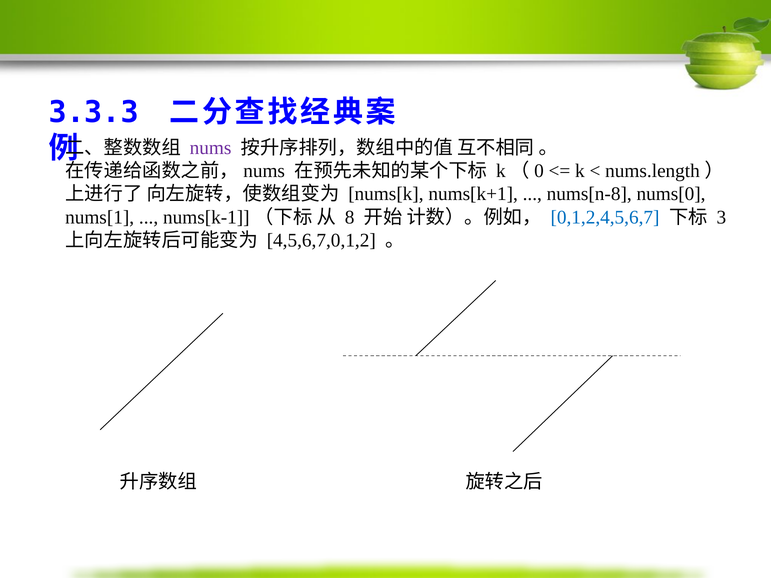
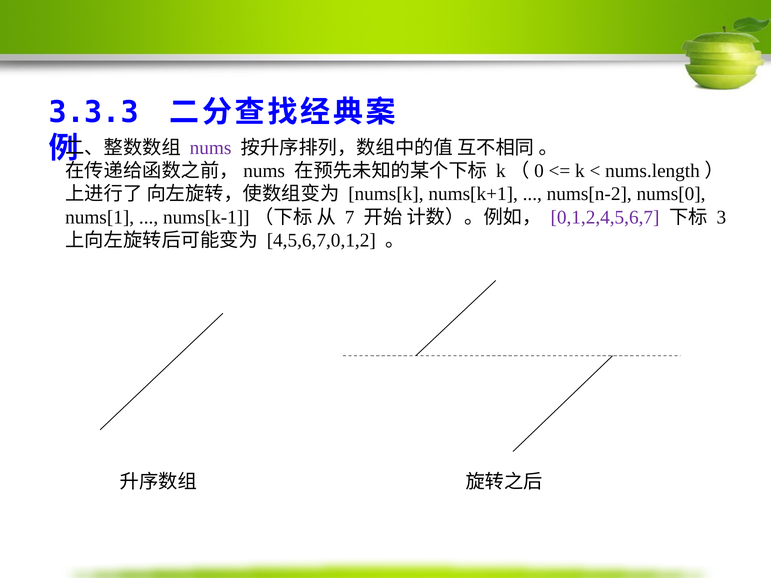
nums[n-8: nums[n-8 -> nums[n-2 (589, 194)
8: 8 -> 7 (350, 217)
0,1,2,4,5,6,7 colour: blue -> purple (605, 217)
